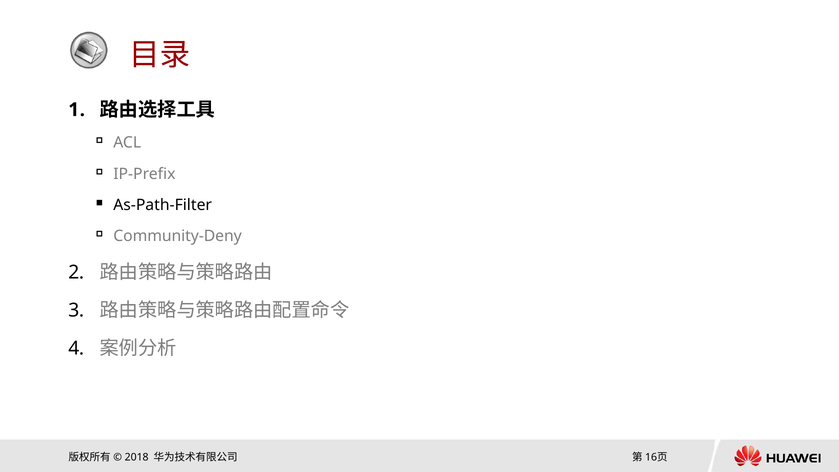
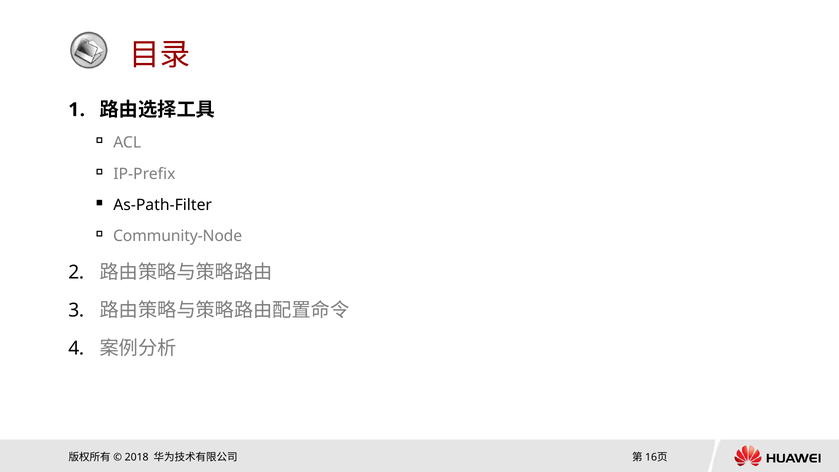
Community-Deny: Community-Deny -> Community-Node (178, 236)
